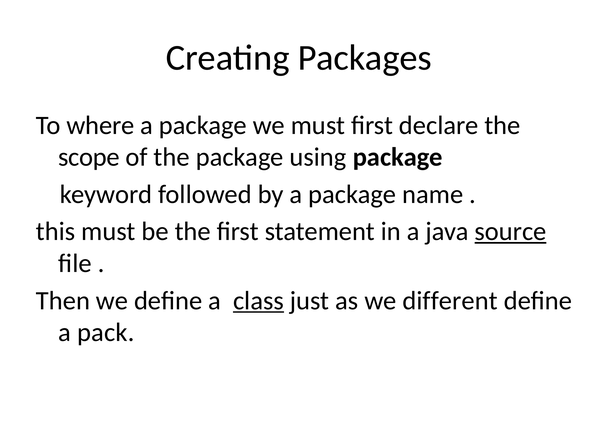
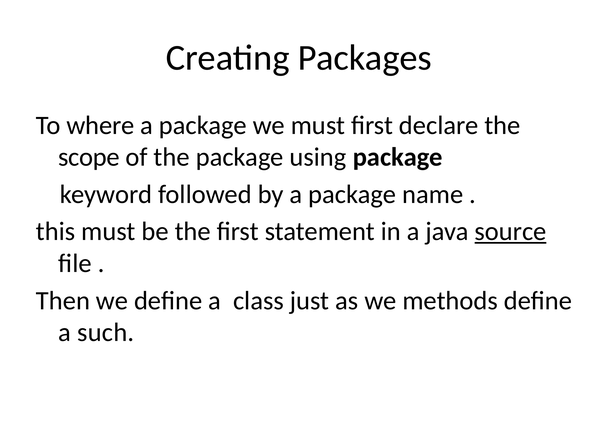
class underline: present -> none (258, 301)
different: different -> methods (450, 301)
pack: pack -> such (106, 333)
